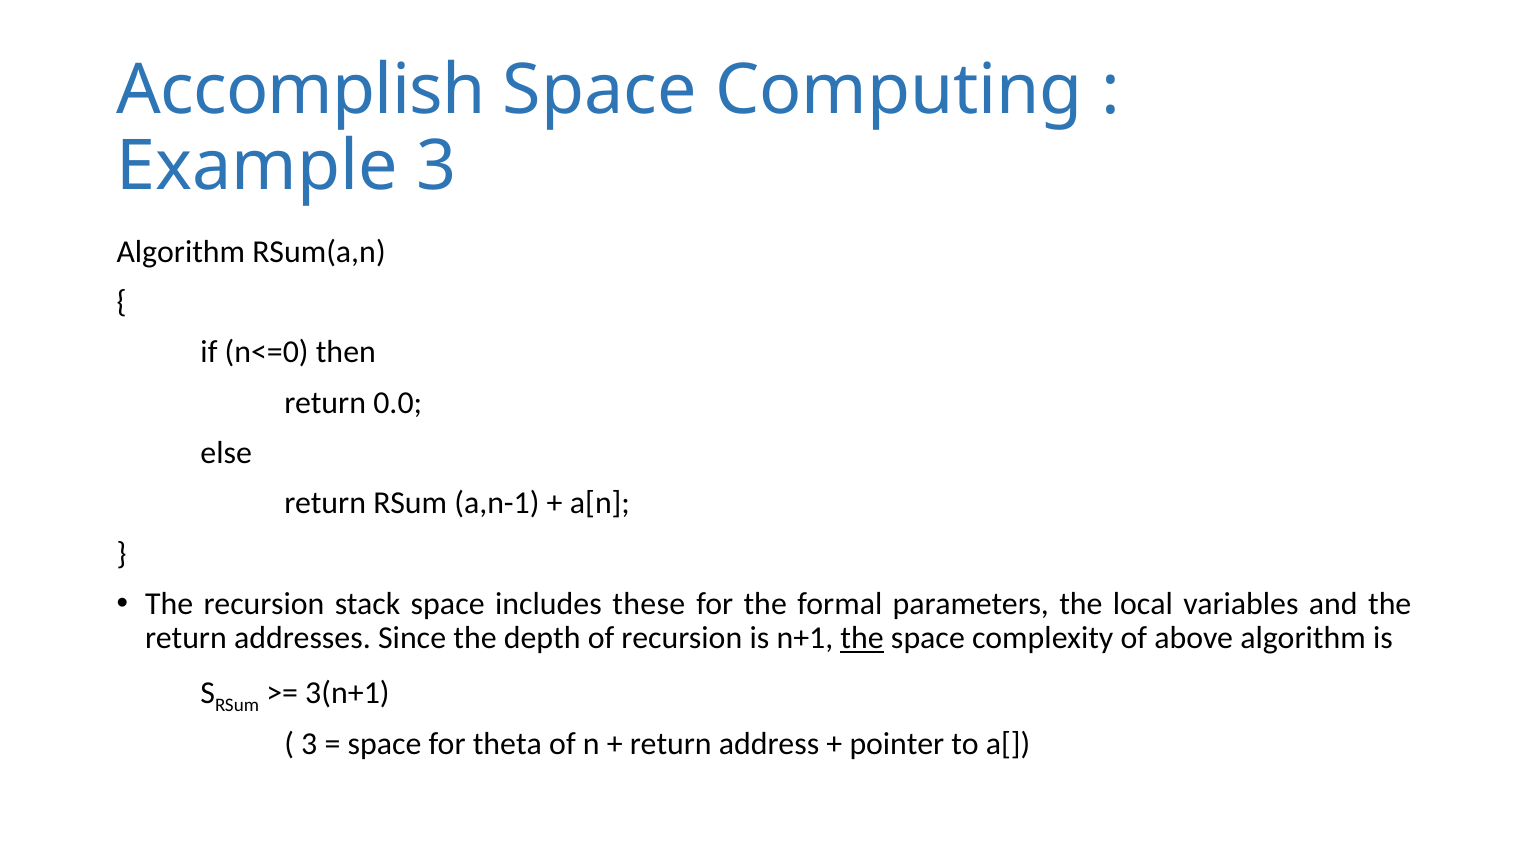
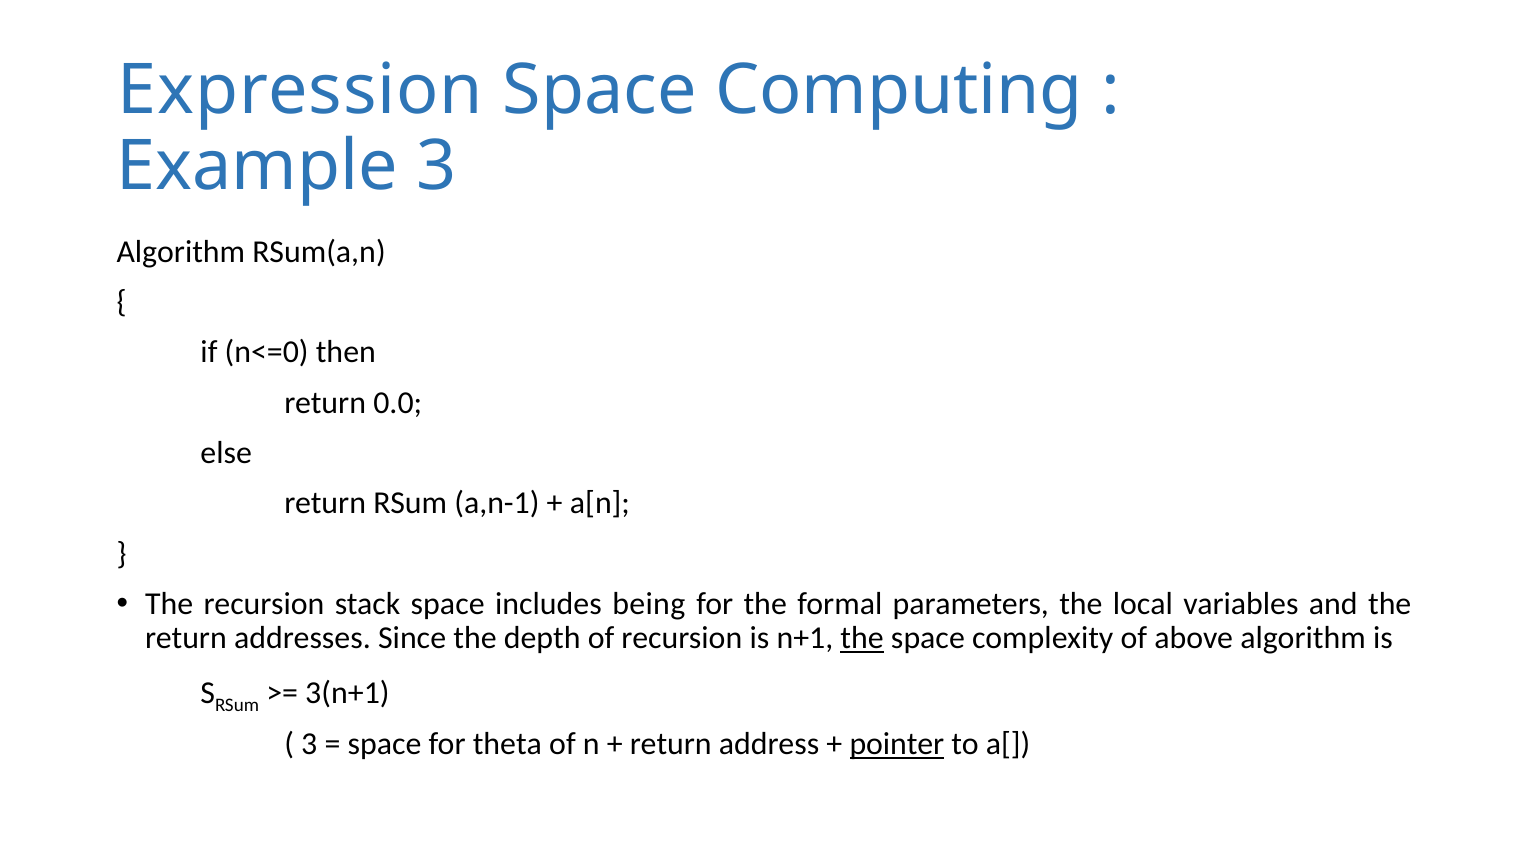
Accomplish: Accomplish -> Expression (300, 91)
these: these -> being (649, 604)
pointer underline: none -> present (897, 744)
